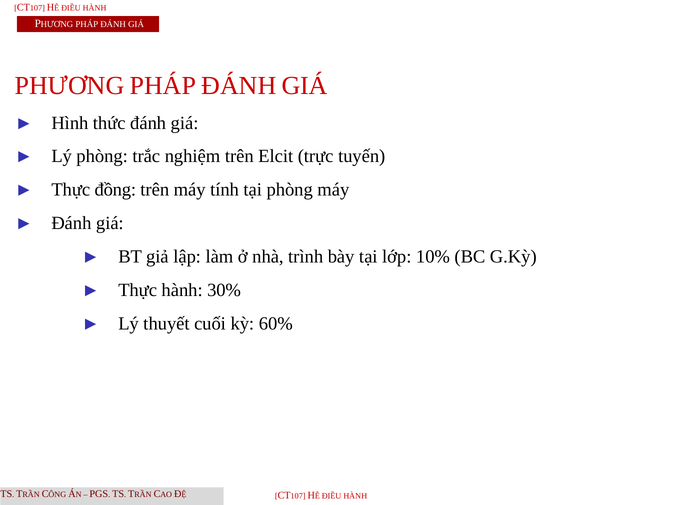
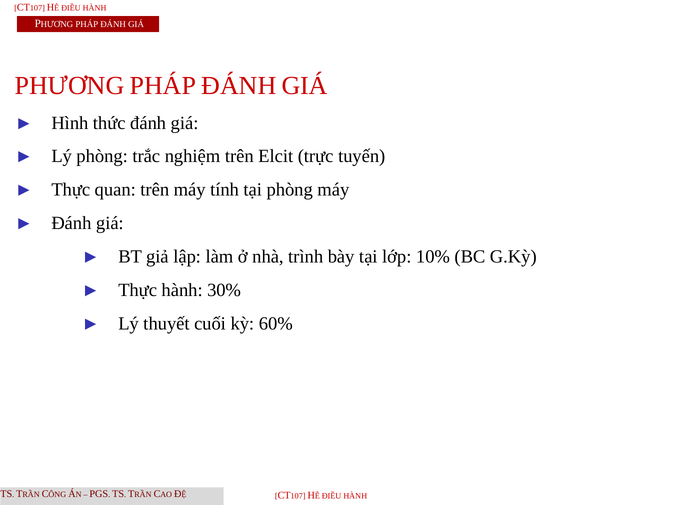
đồng: đồng -> quan (115, 190)
